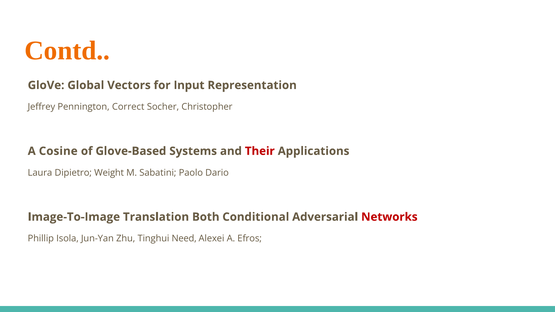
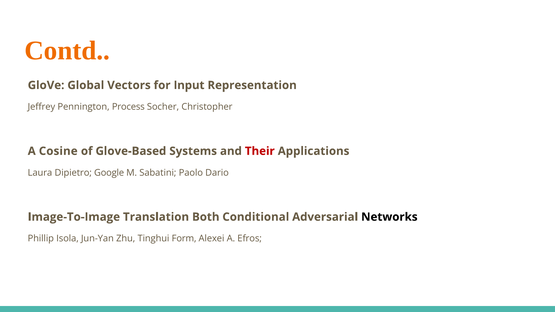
Correct: Correct -> Process (128, 107)
Weight: Weight -> Google (109, 173)
Networks colour: red -> black (389, 217)
Need: Need -> Form (184, 239)
